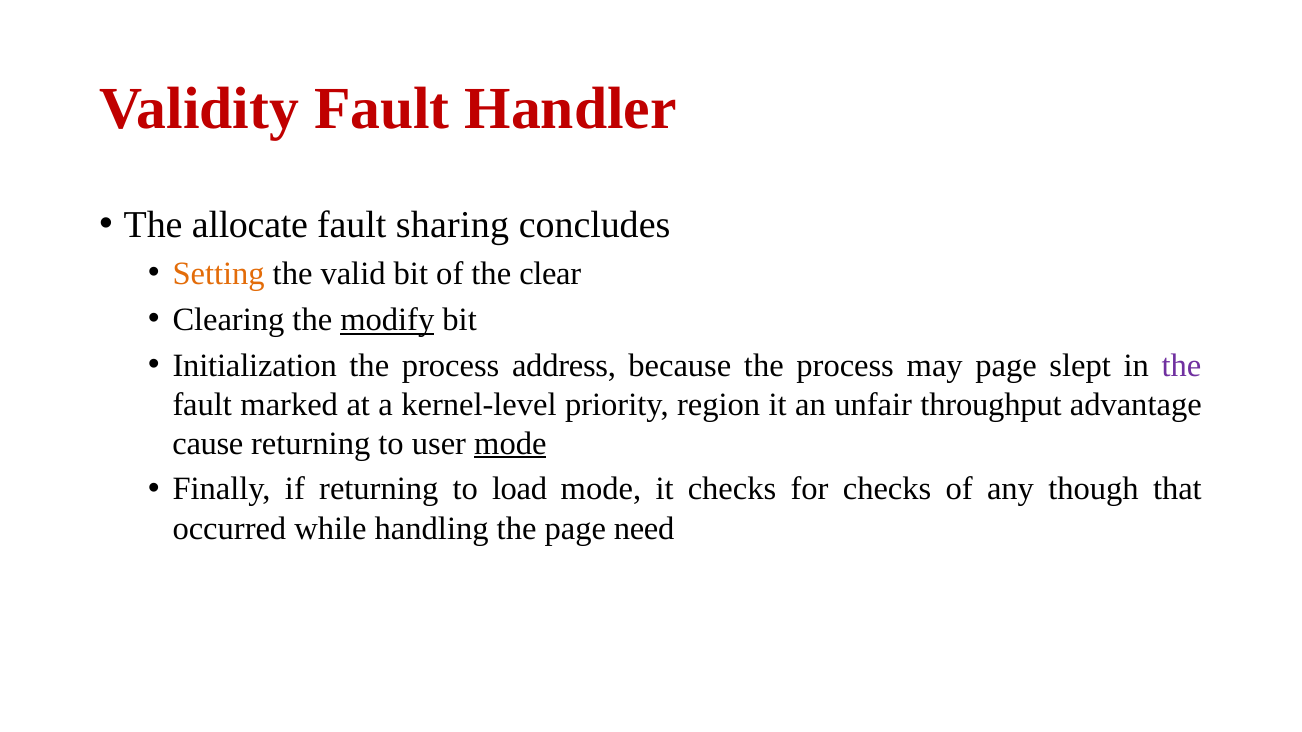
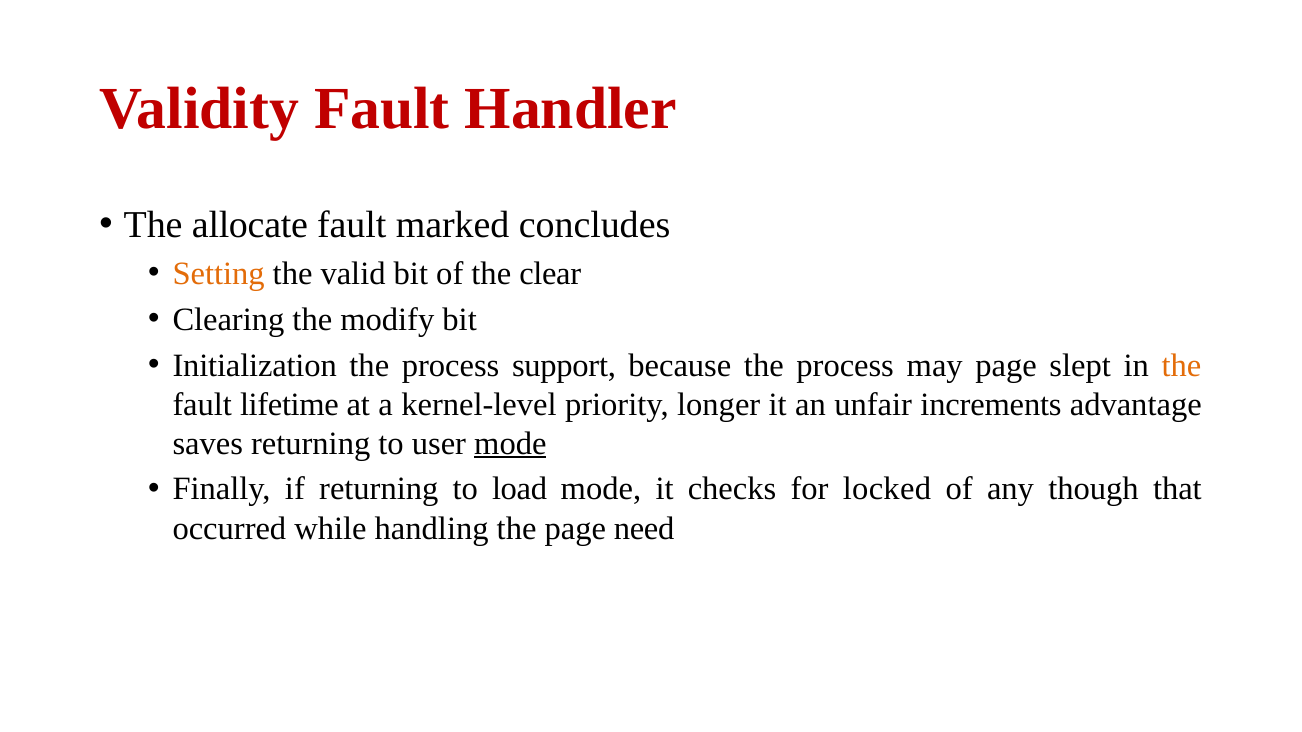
sharing: sharing -> marked (453, 225)
modify underline: present -> none (387, 320)
address: address -> support (564, 366)
the colour: purple -> orange (1181, 366)
marked: marked -> lifetime (289, 405)
region: region -> longer (719, 405)
throughput: throughput -> increments (991, 405)
cause: cause -> saves (208, 444)
for checks: checks -> locked (887, 489)
